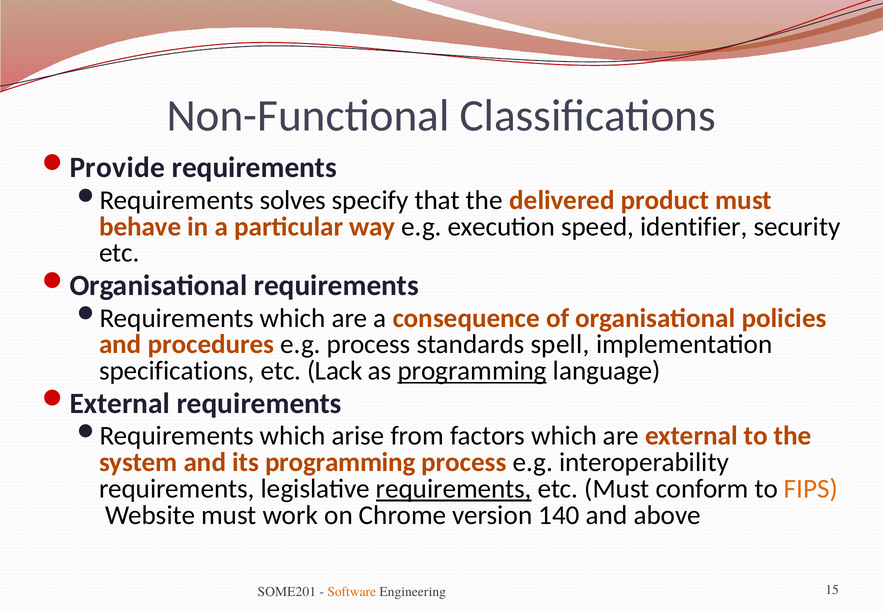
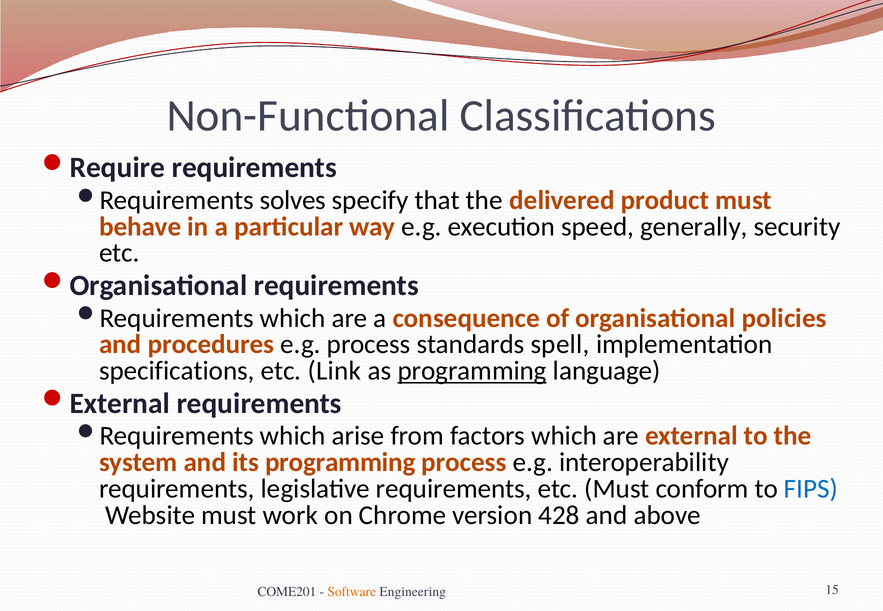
Provide: Provide -> Require (117, 168)
identifier: identifier -> generally (694, 227)
Lack: Lack -> Link (334, 371)
requirements underline: present -> none (454, 489)
FIPS colour: orange -> blue (811, 489)
140: 140 -> 428 (559, 515)
SOME201: SOME201 -> COME201 (287, 592)
